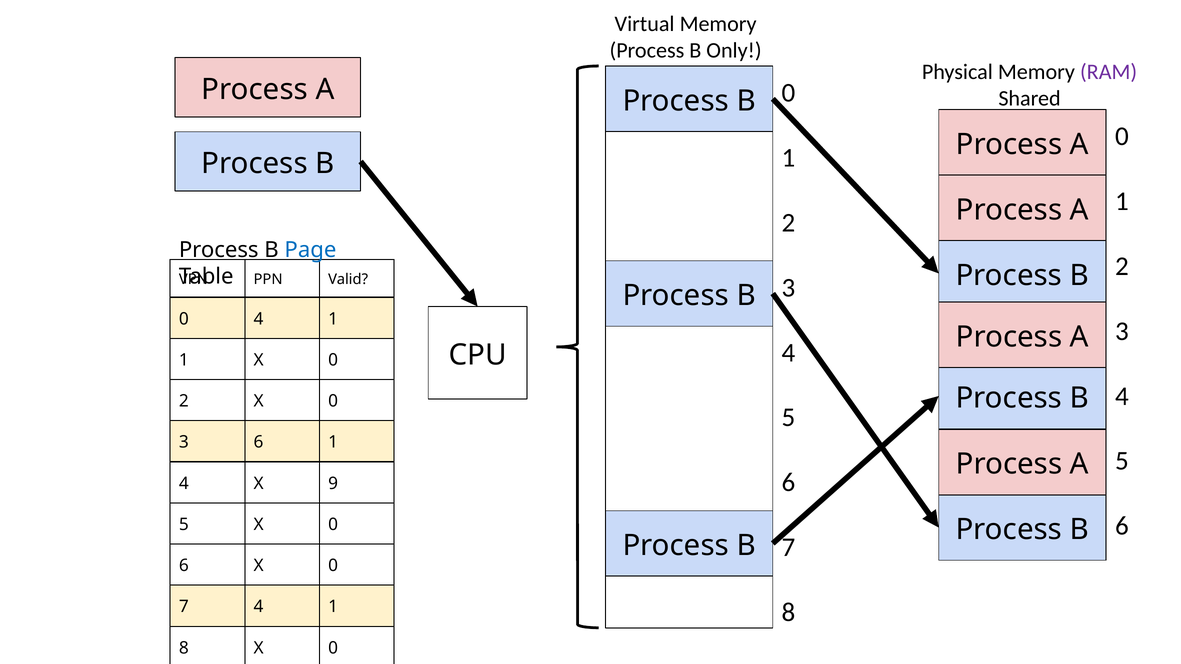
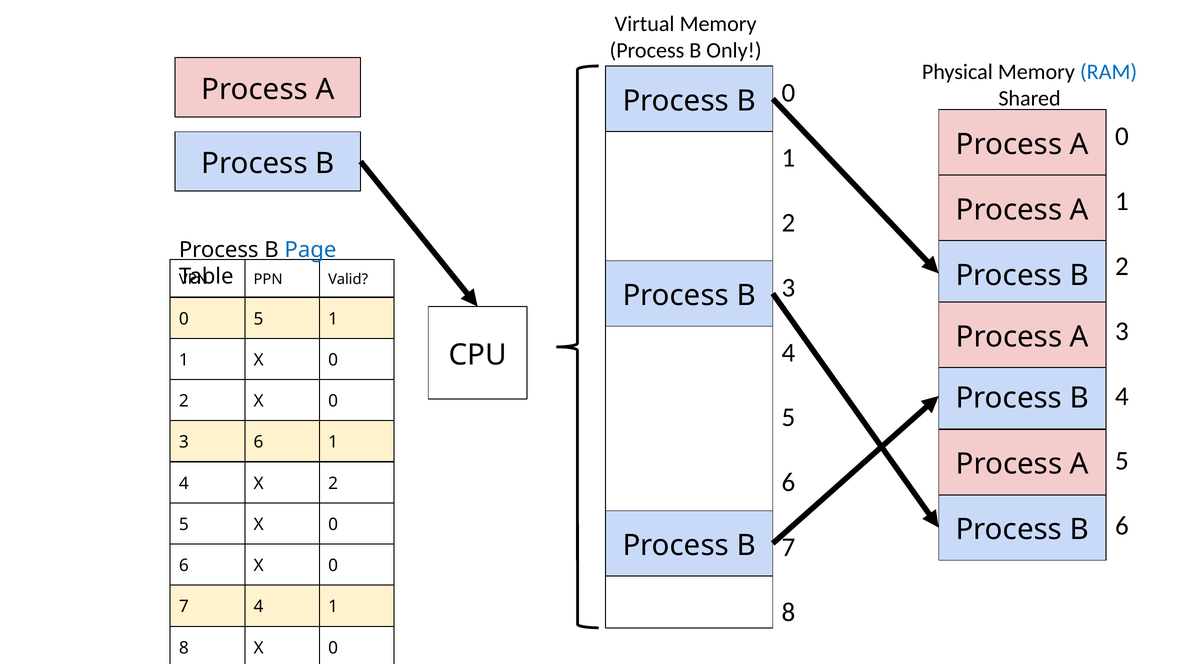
RAM colour: purple -> blue (1109, 72)
0 4: 4 -> 5 (259, 319)
X 9: 9 -> 2 (333, 484)
